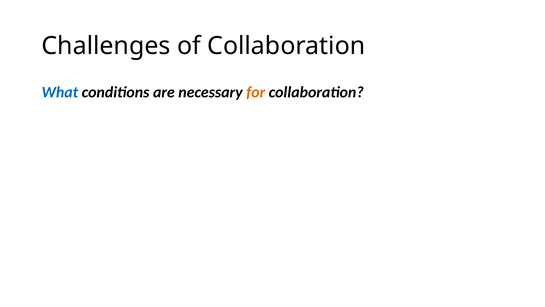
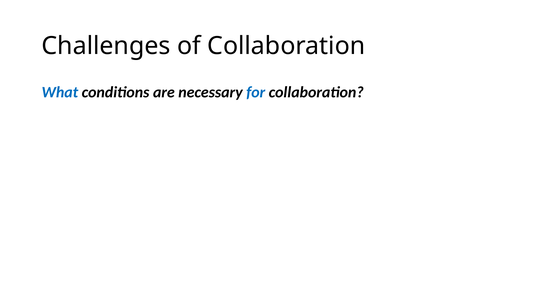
for colour: orange -> blue (256, 92)
